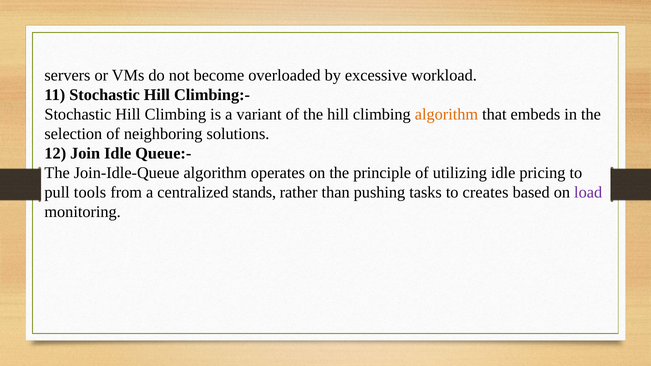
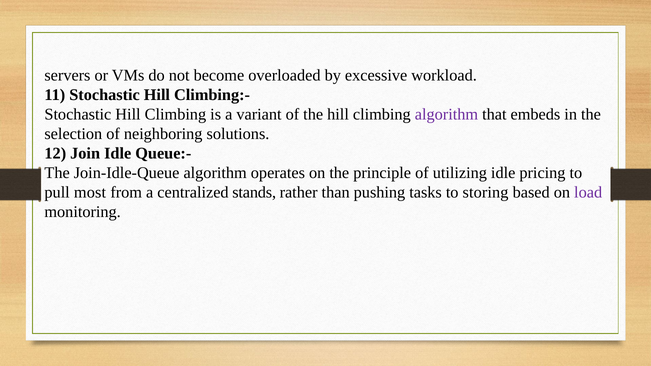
algorithm colour: orange -> purple (446, 114)
tools: tools -> most (90, 193)
creates: creates -> storing (486, 193)
